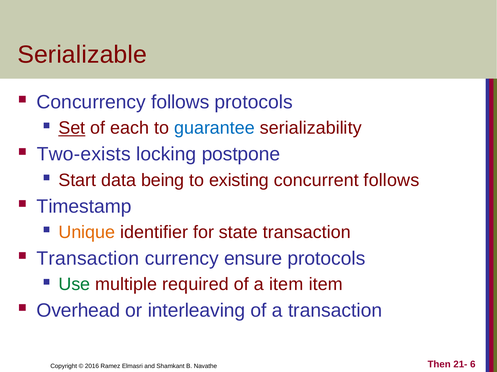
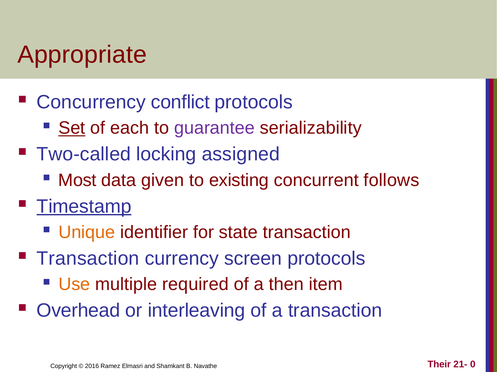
Serializable: Serializable -> Appropriate (82, 55)
Concurrency follows: follows -> conflict (180, 102)
guarantee colour: blue -> purple (214, 128)
Two-exists: Two-exists -> Two-called (84, 155)
postpone: postpone -> assigned (241, 155)
Start: Start -> Most (77, 180)
being: being -> given (163, 180)
Timestamp underline: none -> present (84, 207)
ensure: ensure -> screen (253, 259)
Use colour: green -> orange (74, 285)
a item: item -> then (286, 285)
Then: Then -> Their (439, 365)
6: 6 -> 0 (473, 365)
